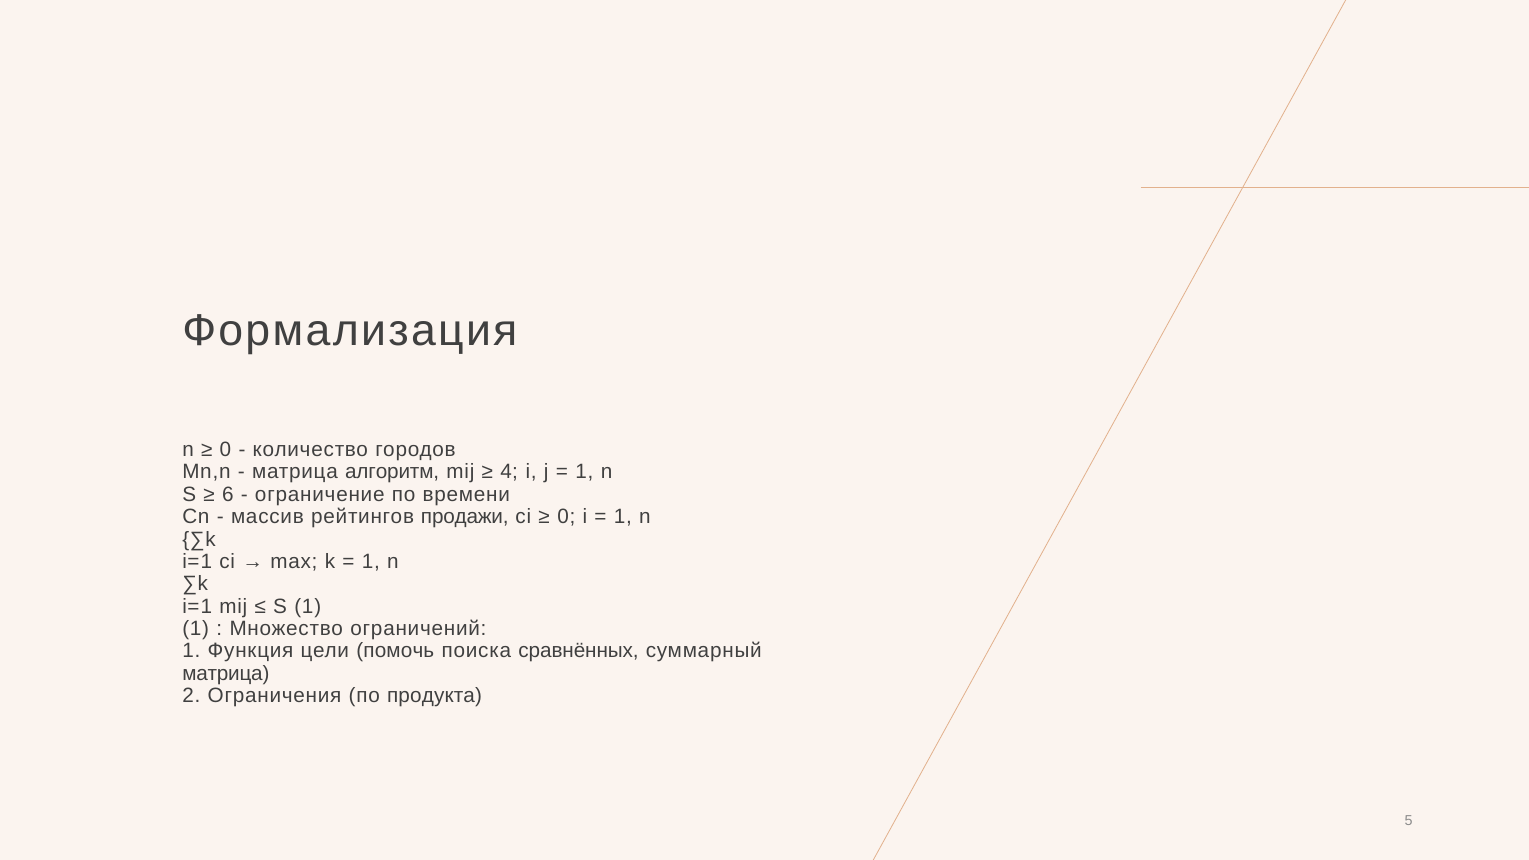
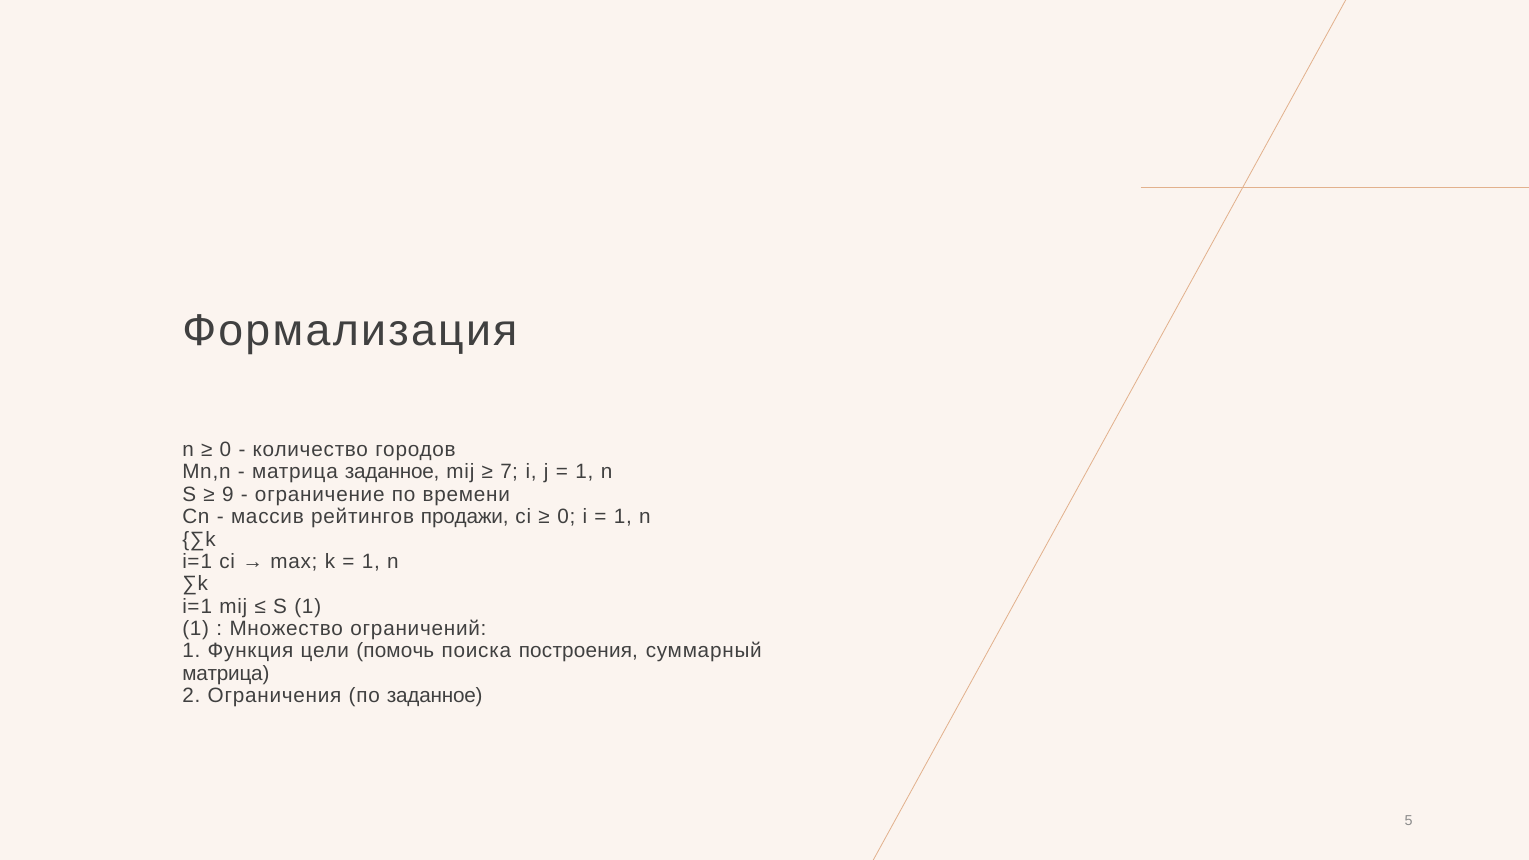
матрица алгоритм: алгоритм -> заданное (392, 472)
4: 4 -> 7 (509, 472)
6: 6 -> 9 (228, 494)
сравнённых: сравнённых -> построения (578, 651)
по продукта: продукта -> заданное (435, 696)
